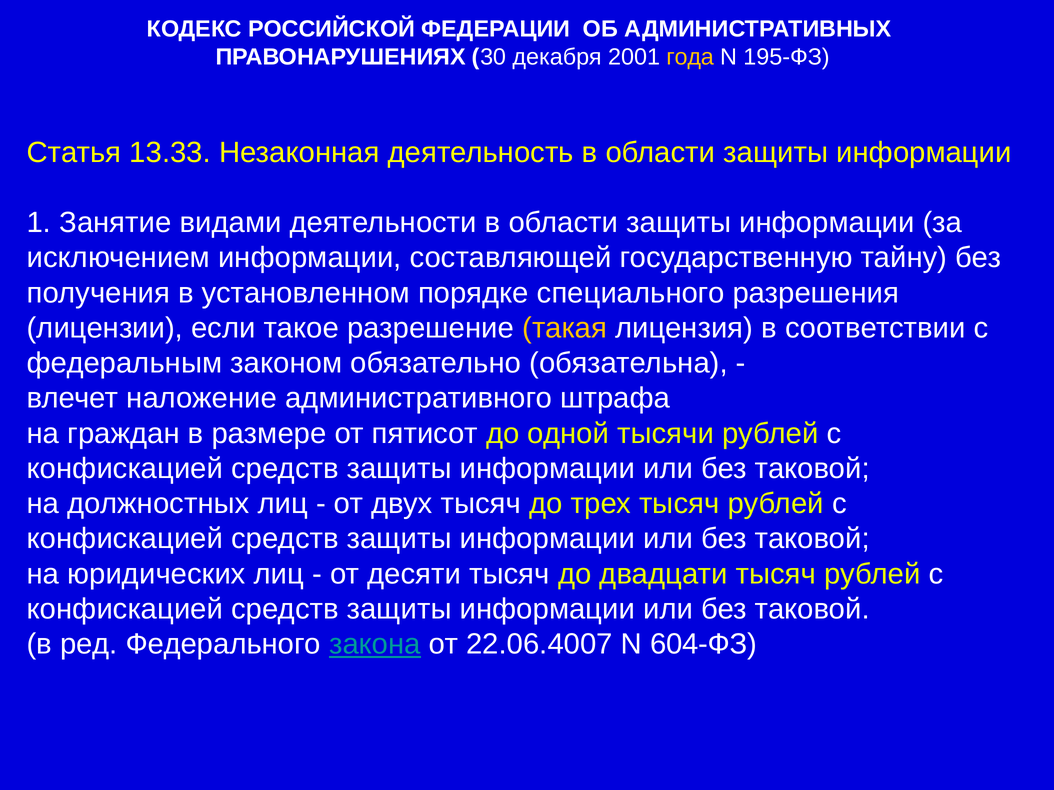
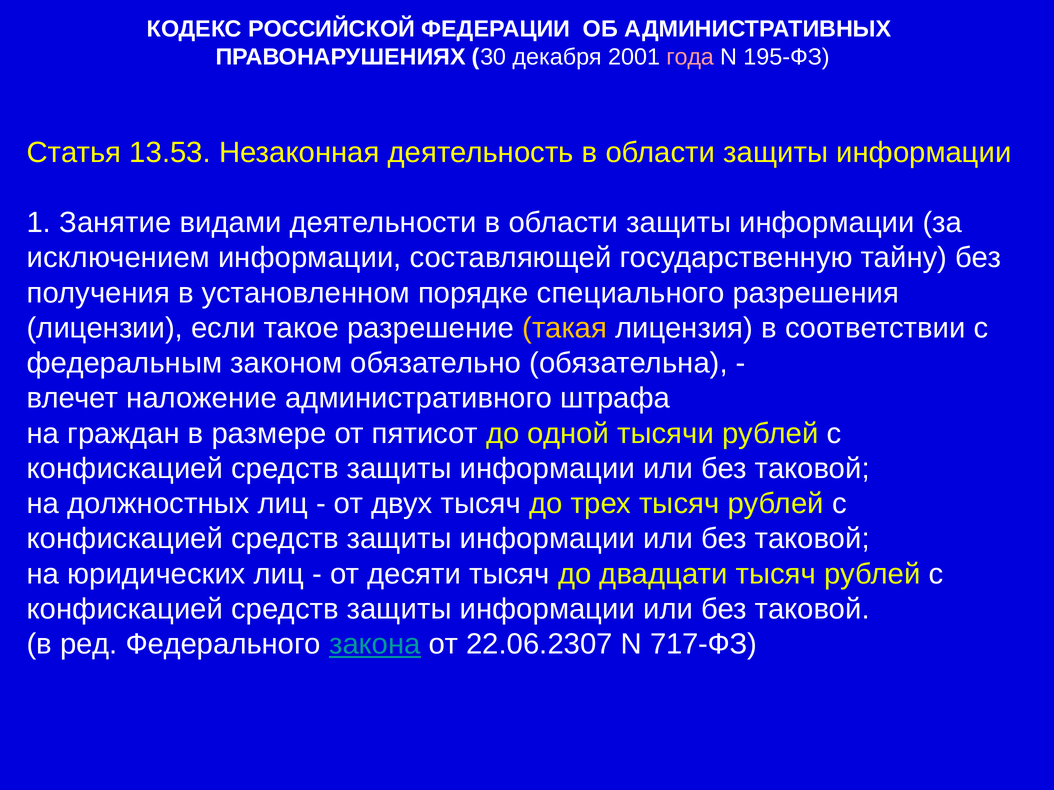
года colour: yellow -> pink (690, 57)
13.33: 13.33 -> 13.53 (170, 152)
22.06.4007: 22.06.4007 -> 22.06.2307 (539, 645)
604-ФЗ: 604-ФЗ -> 717-ФЗ (703, 645)
